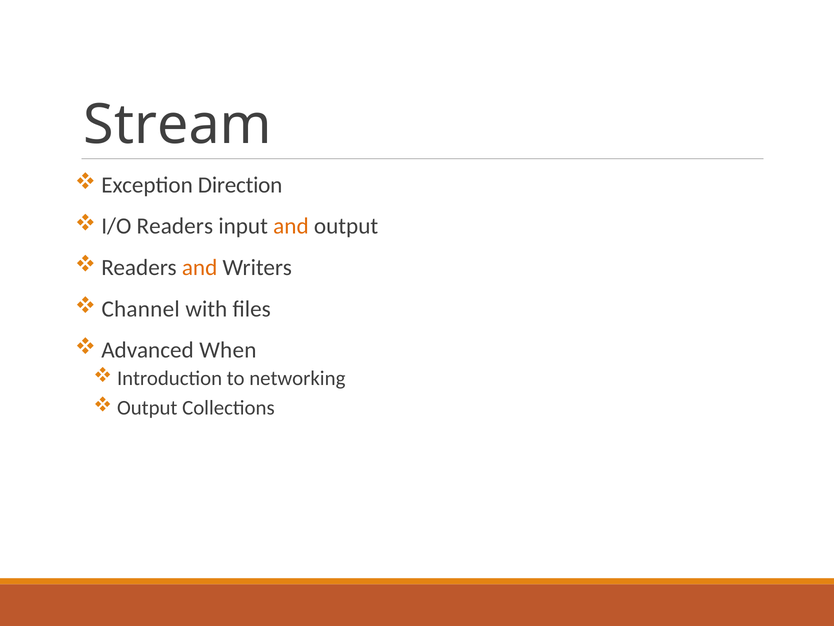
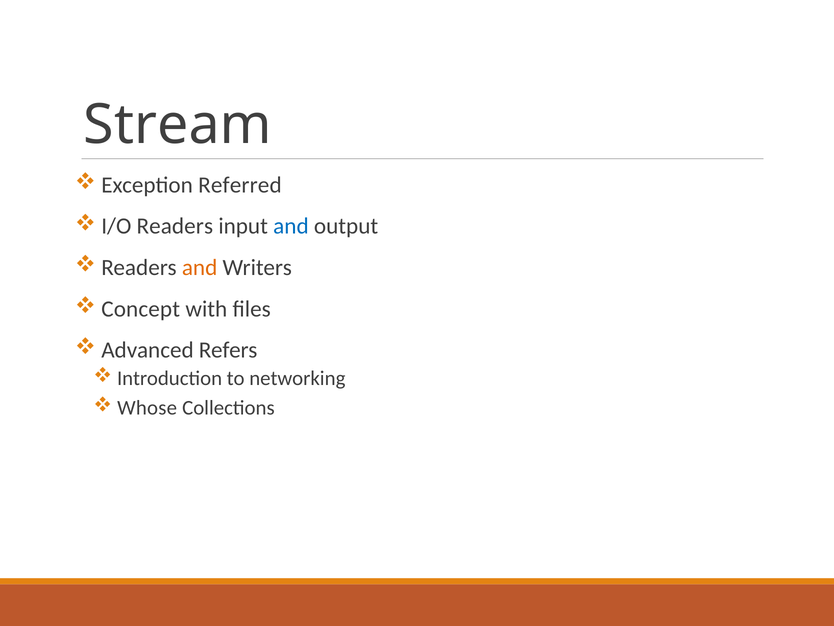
Direction: Direction -> Referred (240, 185)
and colour: orange -> blue (291, 226)
Channel: Channel -> Concept (141, 309)
When: When -> Refers (228, 350)
Output: Output -> Whose (147, 408)
